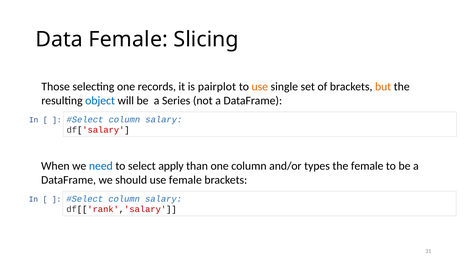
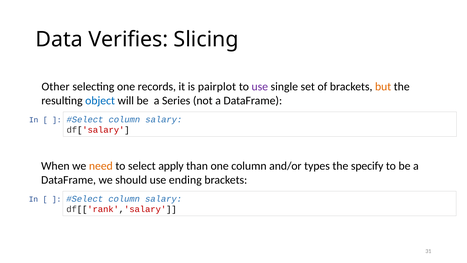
Data Female: Female -> Verifies (128, 39)
Those: Those -> Other (56, 86)
use colour: orange -> purple (260, 86)
need colour: blue -> orange (101, 166)
the female: female -> specify (367, 166)
use female: female -> ending (185, 180)
